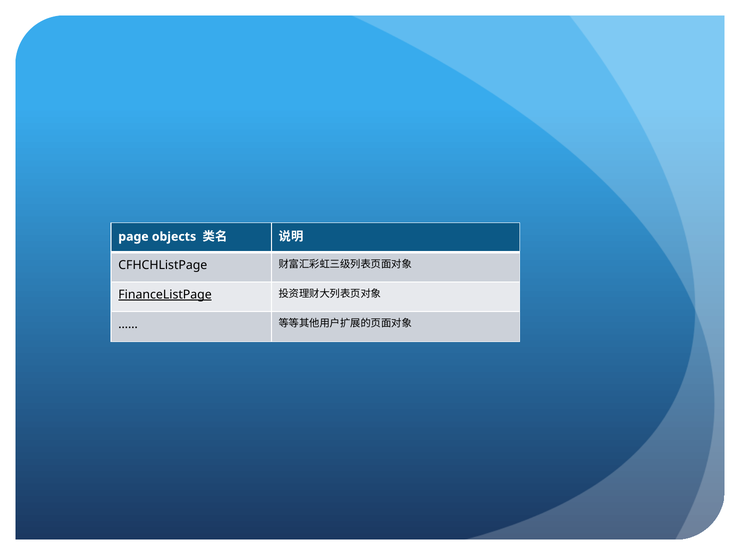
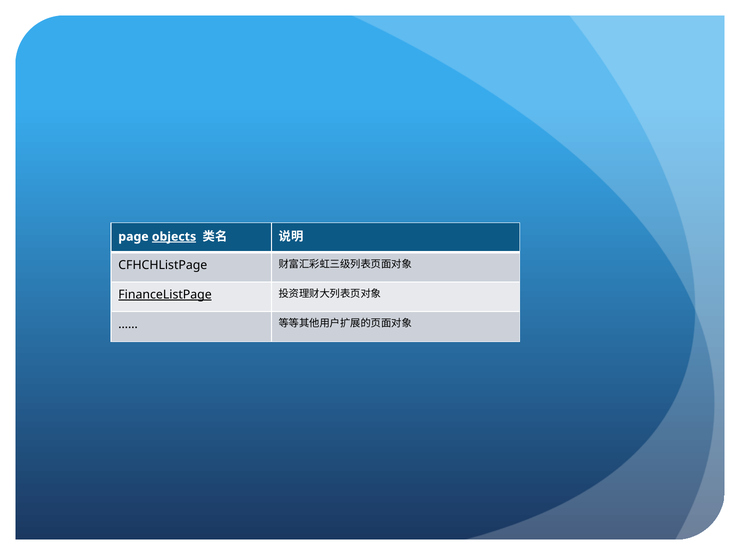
objects underline: none -> present (174, 237)
